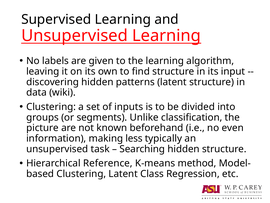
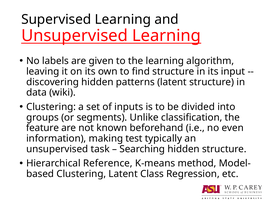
picture: picture -> feature (43, 128)
less: less -> test (134, 138)
